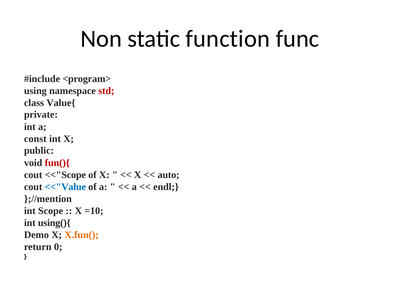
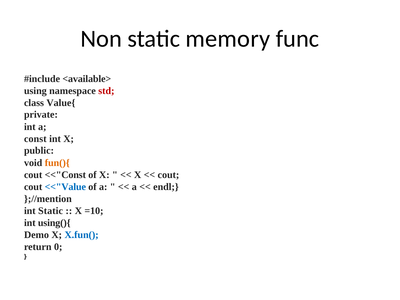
function: function -> memory (228, 39)
<program>: <program> -> <available> (87, 79)
fun(){ colour: red -> orange (57, 163)
<<"Scope: <<"Scope -> <<"Const (65, 175)
auto: auto -> cout (168, 175)
int Scope: Scope -> Static (51, 211)
X.fun( colour: orange -> blue (82, 235)
